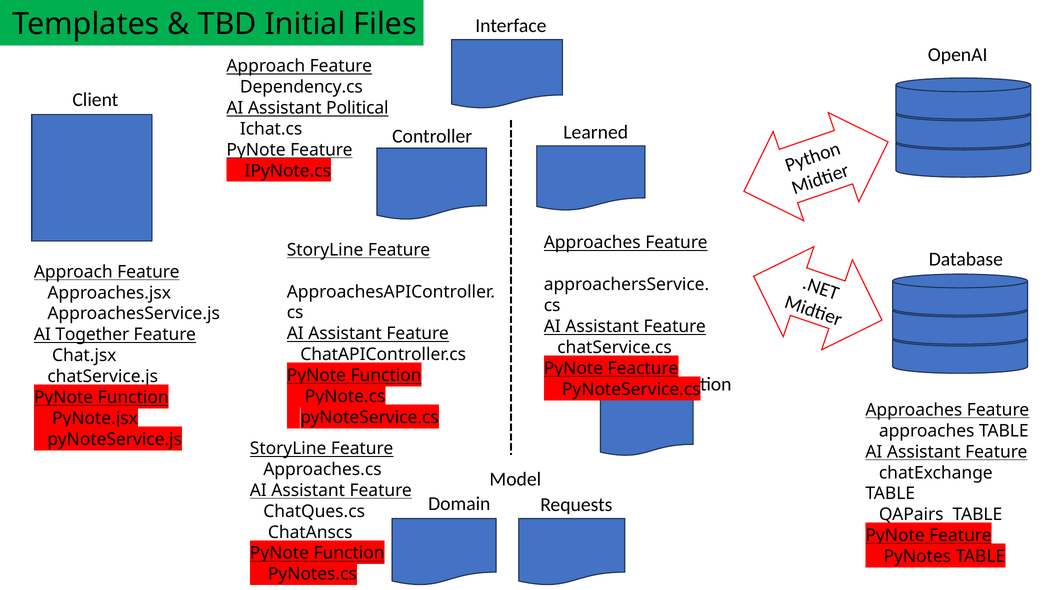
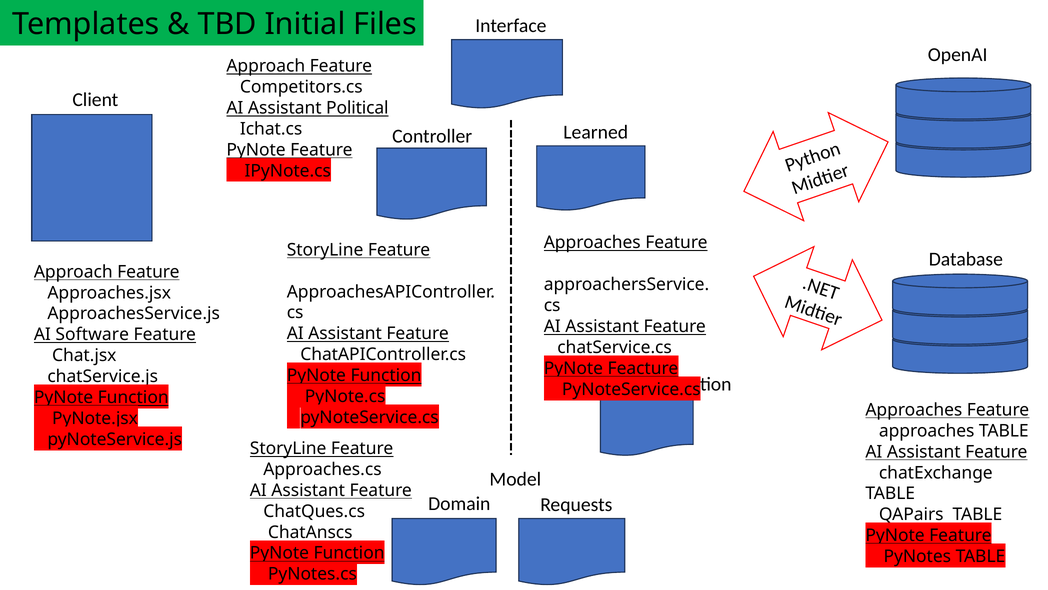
Dependency.cs: Dependency.cs -> Competitors.cs (301, 87)
Together: Together -> Software (92, 334)
